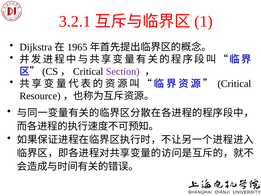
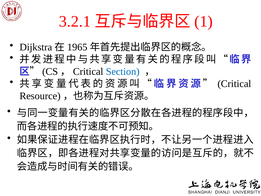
Section colour: purple -> blue (123, 71)
